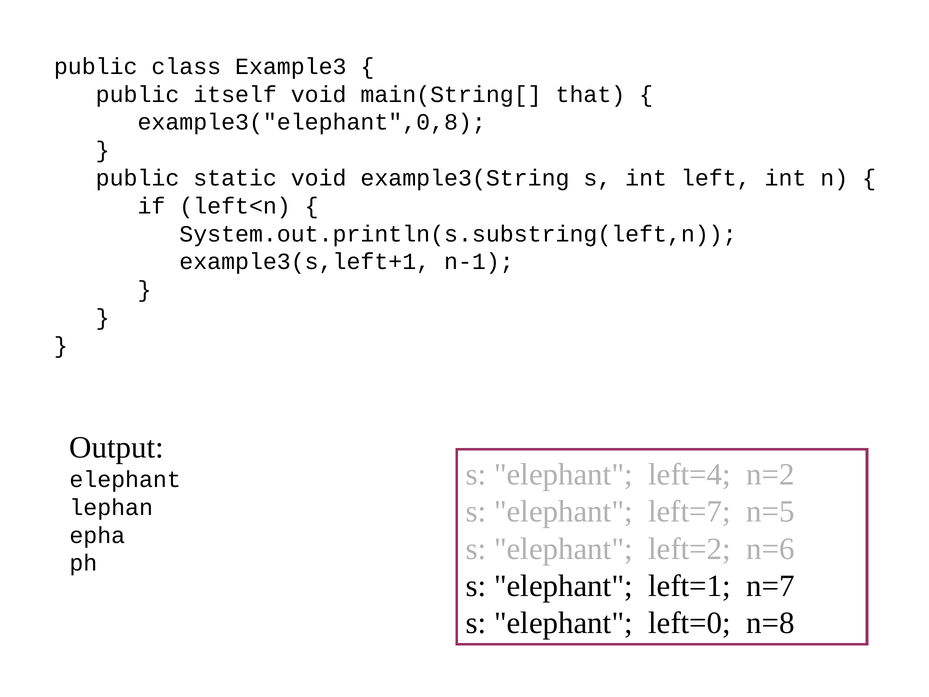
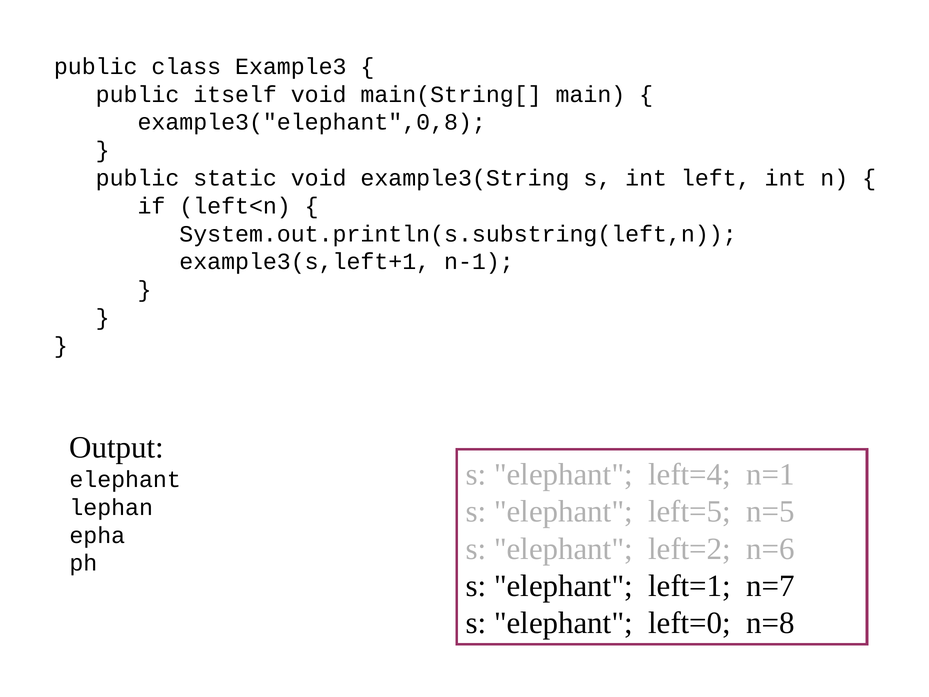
that: that -> main (590, 94)
n=2: n=2 -> n=1 (771, 474)
left=7: left=7 -> left=5 (690, 511)
